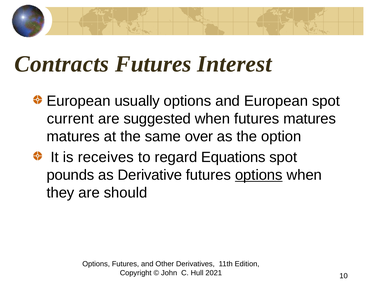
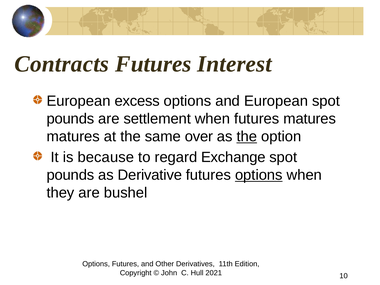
usually: usually -> excess (137, 101)
current: current -> pounds (70, 119)
suggested: suggested -> settlement (157, 119)
the underline: none -> present (247, 137)
receives: receives -> because (106, 157)
Equations: Equations -> Exchange (233, 157)
should: should -> bushel (126, 193)
